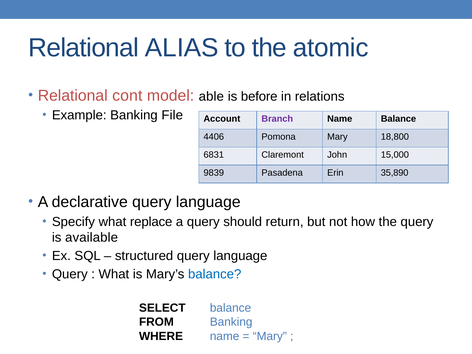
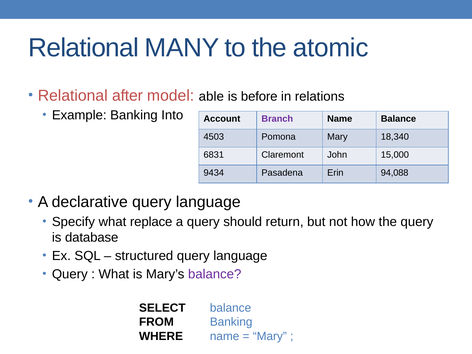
ALIAS: ALIAS -> MANY (182, 48)
cont: cont -> after (127, 96)
File: File -> Into (172, 115)
4406: 4406 -> 4503 (214, 137)
18,800: 18,800 -> 18,340 (395, 137)
9839: 9839 -> 9434 (214, 173)
35,890: 35,890 -> 94,088 (395, 173)
available: available -> database (92, 237)
balance colour: blue -> purple (215, 274)
